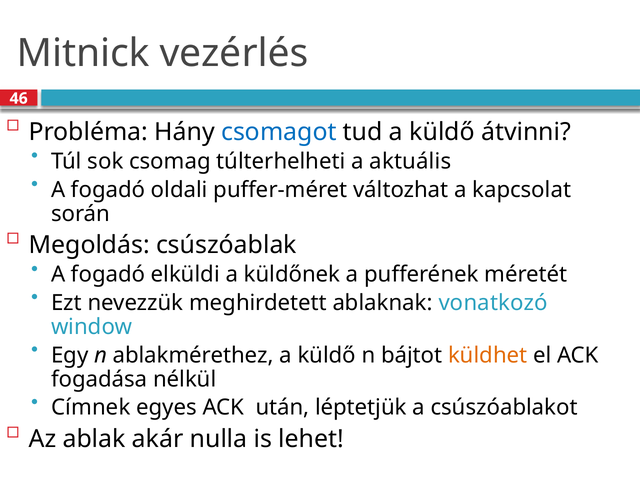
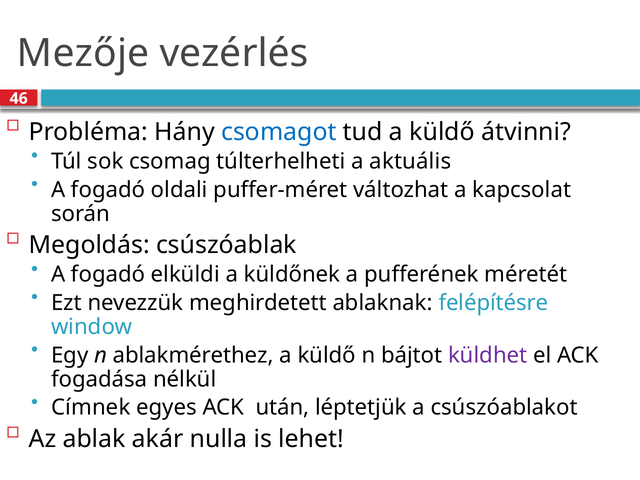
Mitnick: Mitnick -> Mezője (83, 53)
vonatkozó: vonatkozó -> felépítésre (493, 303)
küldhet colour: orange -> purple (488, 355)
